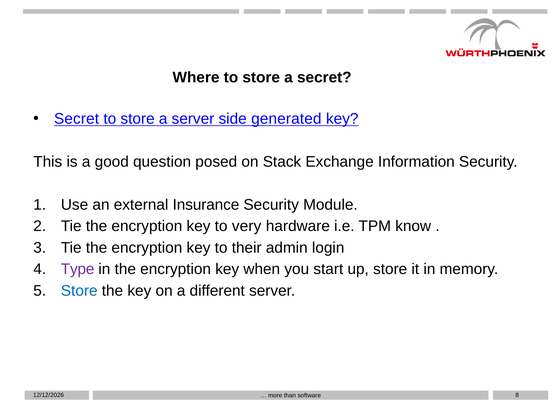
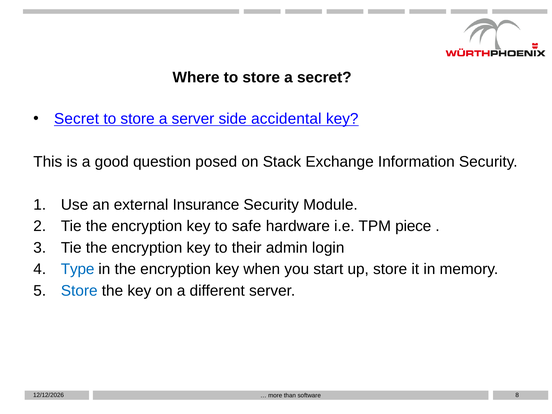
generated: generated -> accidental (286, 119)
very: very -> safe (247, 226)
know: know -> piece (413, 226)
Type colour: purple -> blue (78, 269)
